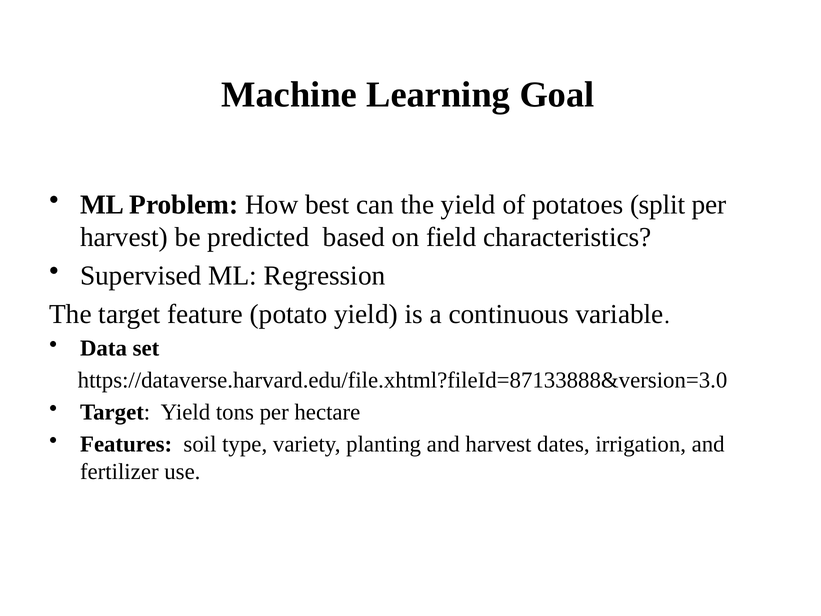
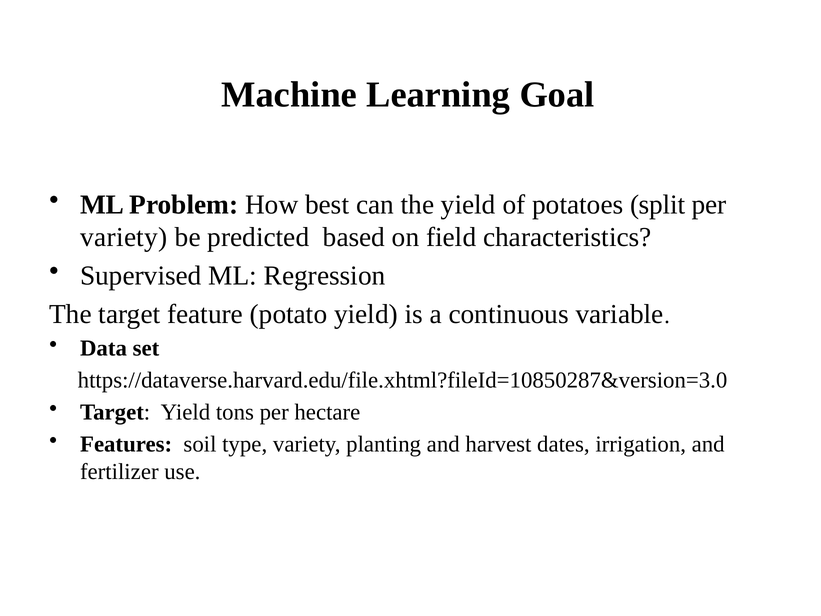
harvest: harvest -> variety (124, 237)
https://dataverse.harvard.edu/file.xhtml?fileId=87133888&version=3.0: https://dataverse.harvard.edu/file.xhtml?fileId=87133888&version=3.0 -> https://dataverse.harvard.edu/file.xhtml?fileId=10850287&version=3.0 (403, 380)
